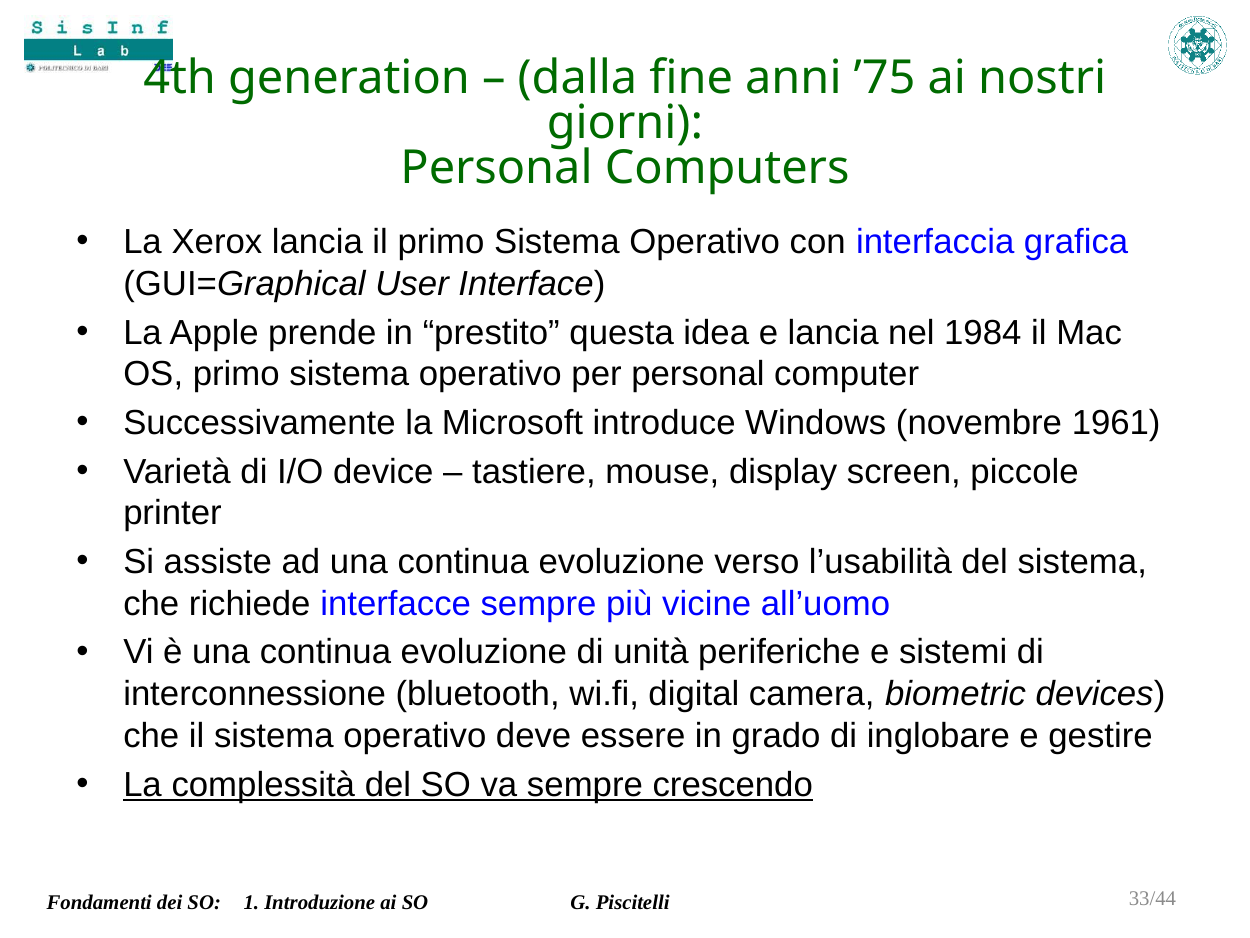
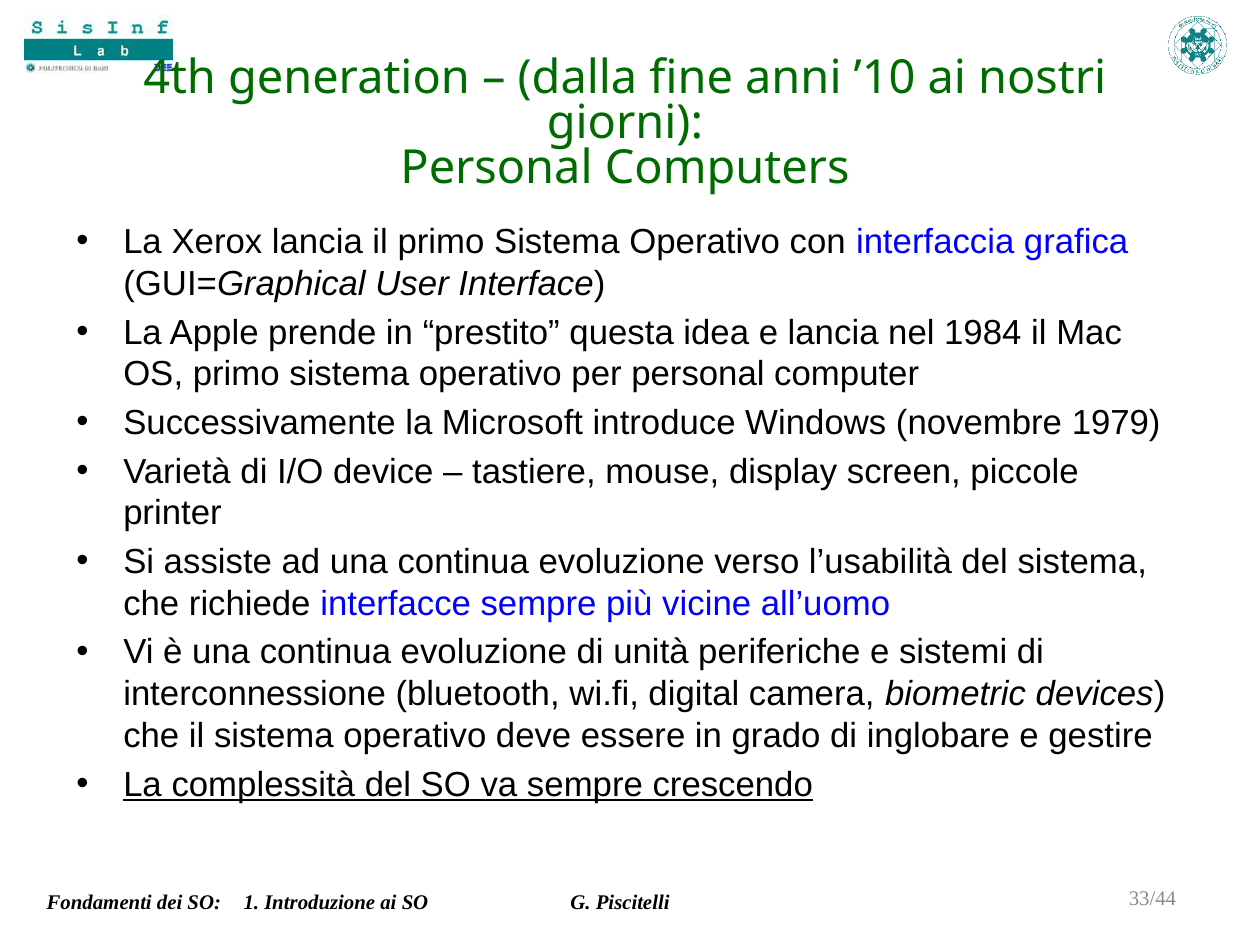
’75: ’75 -> ’10 (885, 78)
1961: 1961 -> 1979 (1116, 423)
